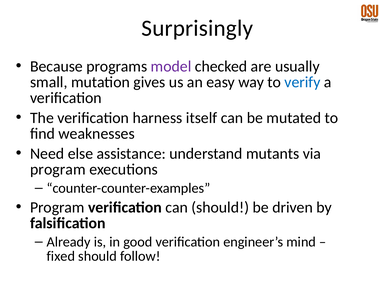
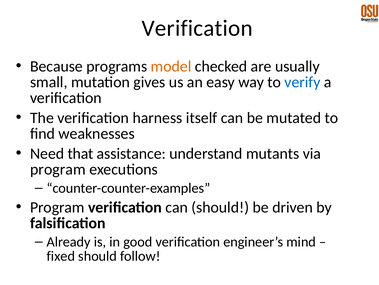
Surprisingly: Surprisingly -> Verification (197, 28)
model colour: purple -> orange (171, 66)
else: else -> that (81, 153)
